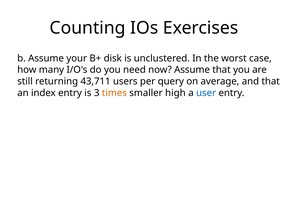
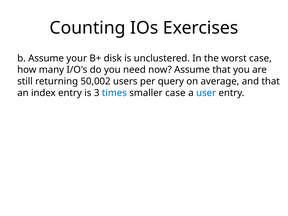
43,711: 43,711 -> 50,002 (96, 81)
times colour: orange -> blue (114, 93)
smaller high: high -> case (175, 93)
